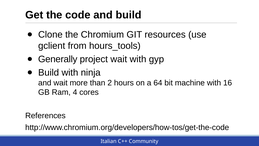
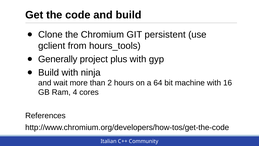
resources: resources -> persistent (165, 34)
project wait: wait -> plus (119, 59)
